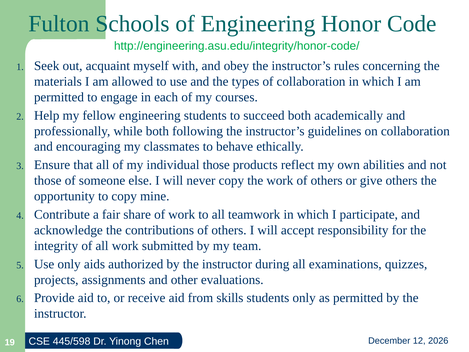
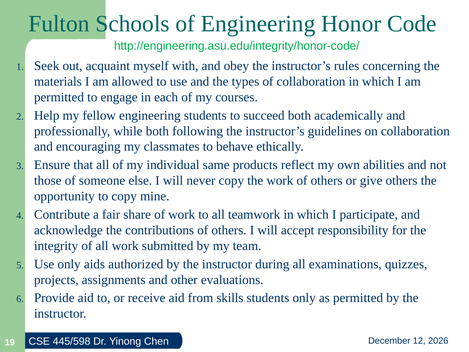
individual those: those -> same (216, 165)
